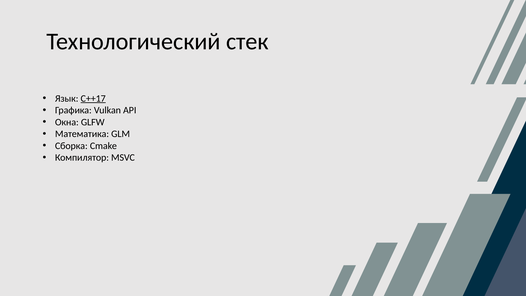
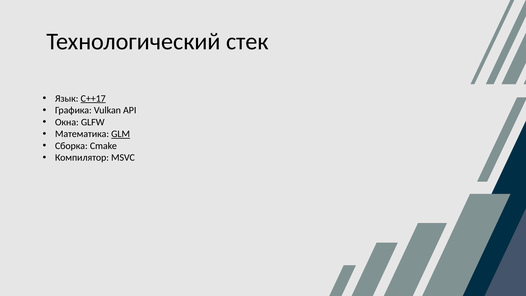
GLM underline: none -> present (121, 134)
